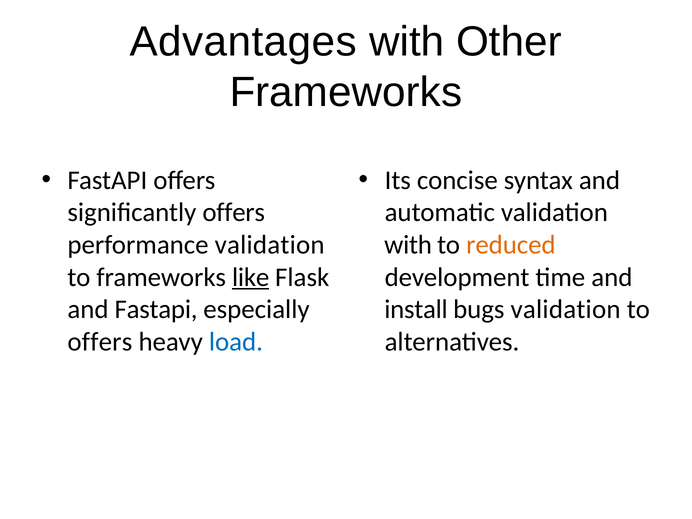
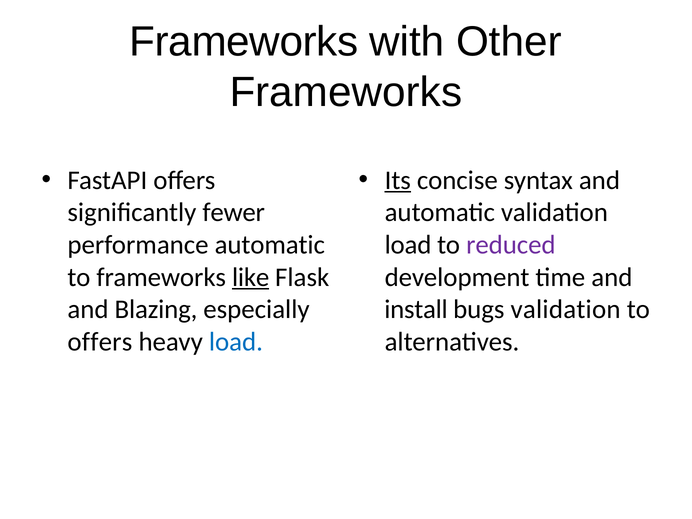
Advantages: Advantages -> Frameworks (244, 42)
Its underline: none -> present (398, 180)
significantly offers: offers -> fewer (234, 213)
performance validation: validation -> automatic (270, 245)
with: with -> load (408, 245)
reduced colour: orange -> purple (511, 245)
and Fastapi: Fastapi -> Blazing (156, 310)
